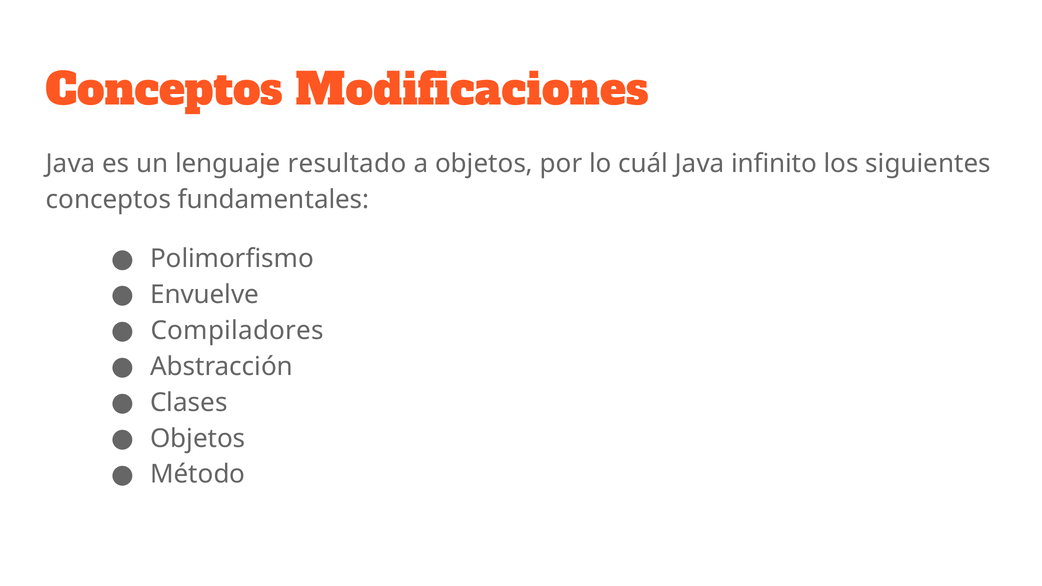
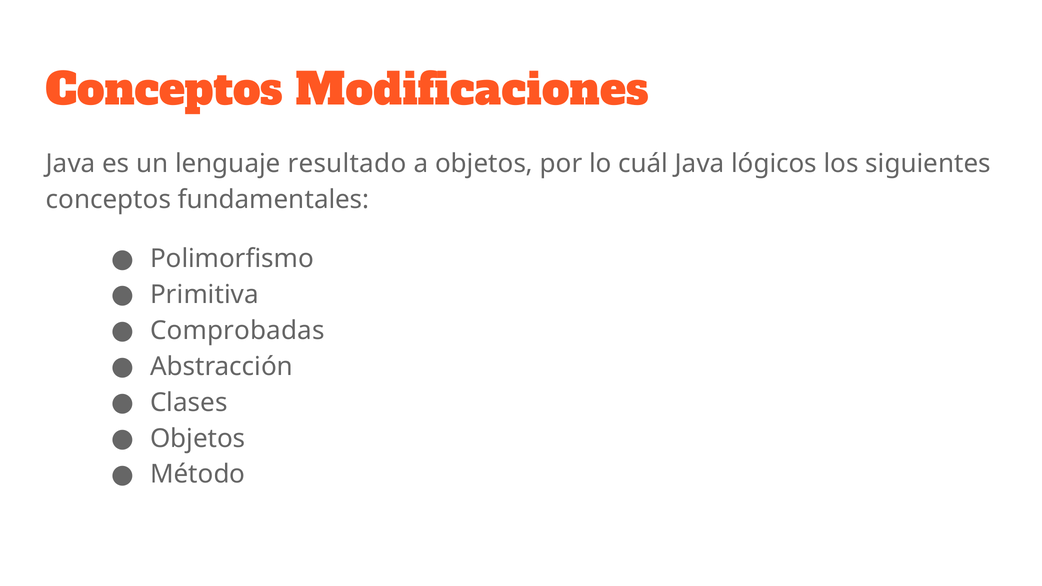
infinito: infinito -> lógicos (774, 164)
Envuelve: Envuelve -> Primitiva (204, 295)
Compiladores: Compiladores -> Comprobadas (237, 331)
